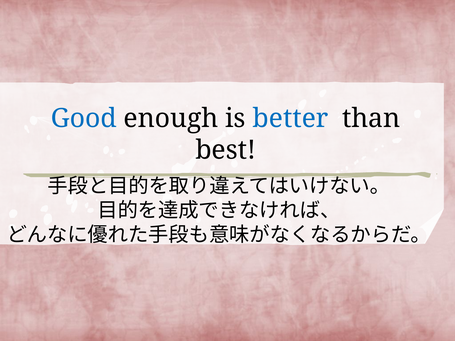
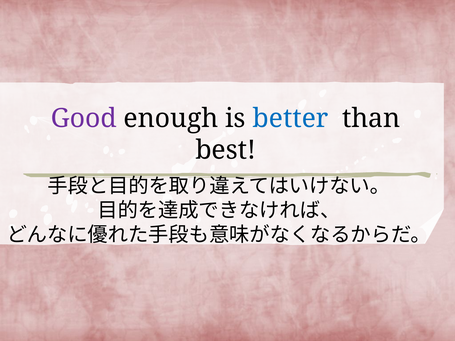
Good colour: blue -> purple (84, 118)
